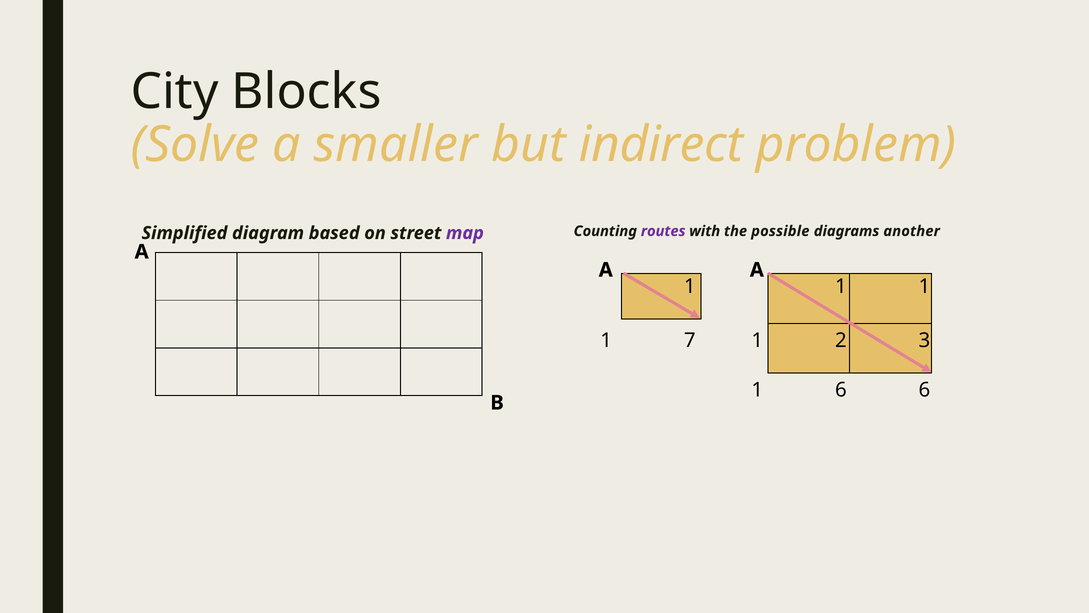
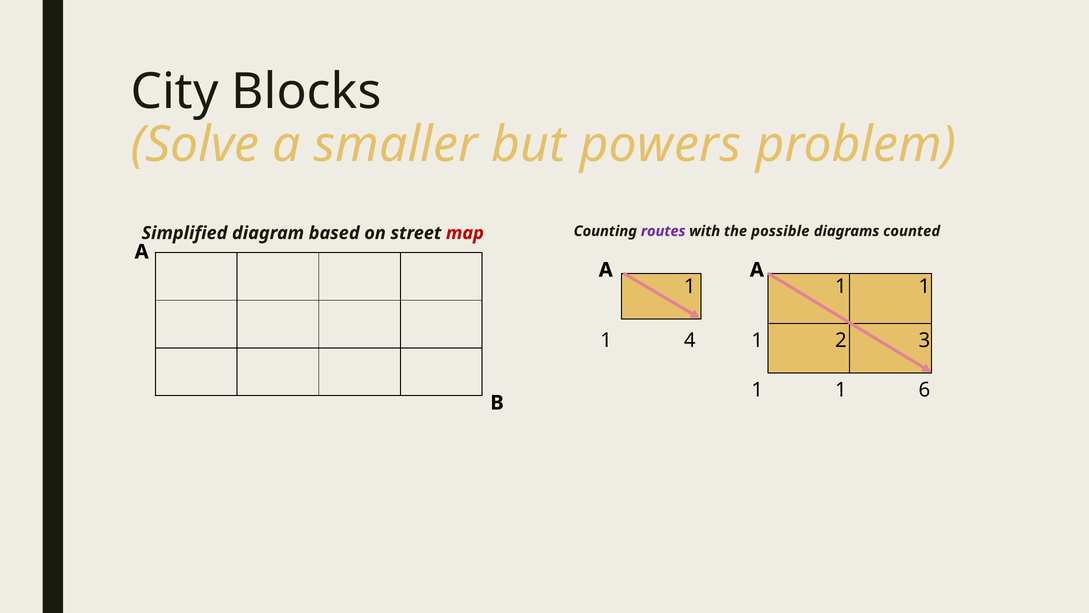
indirect: indirect -> powers (660, 145)
another: another -> counted (912, 231)
map colour: purple -> red (465, 233)
7: 7 -> 4 (690, 340)
6: 6 -> 1 (841, 390)
